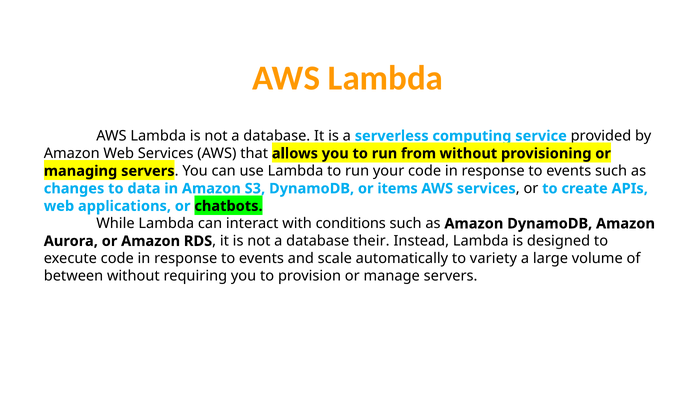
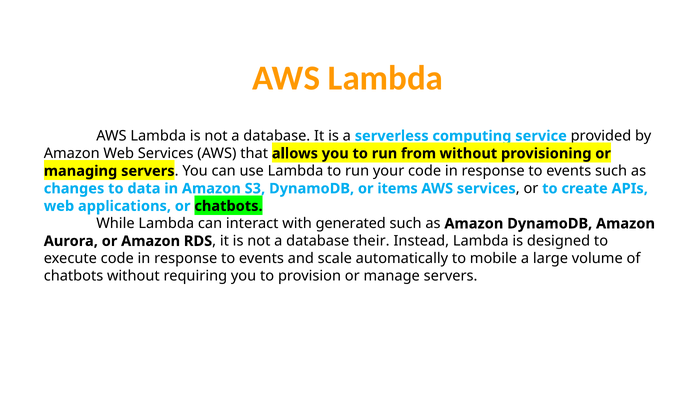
conditions: conditions -> generated (351, 223)
variety: variety -> mobile (493, 258)
between: between -> chatbots (74, 276)
